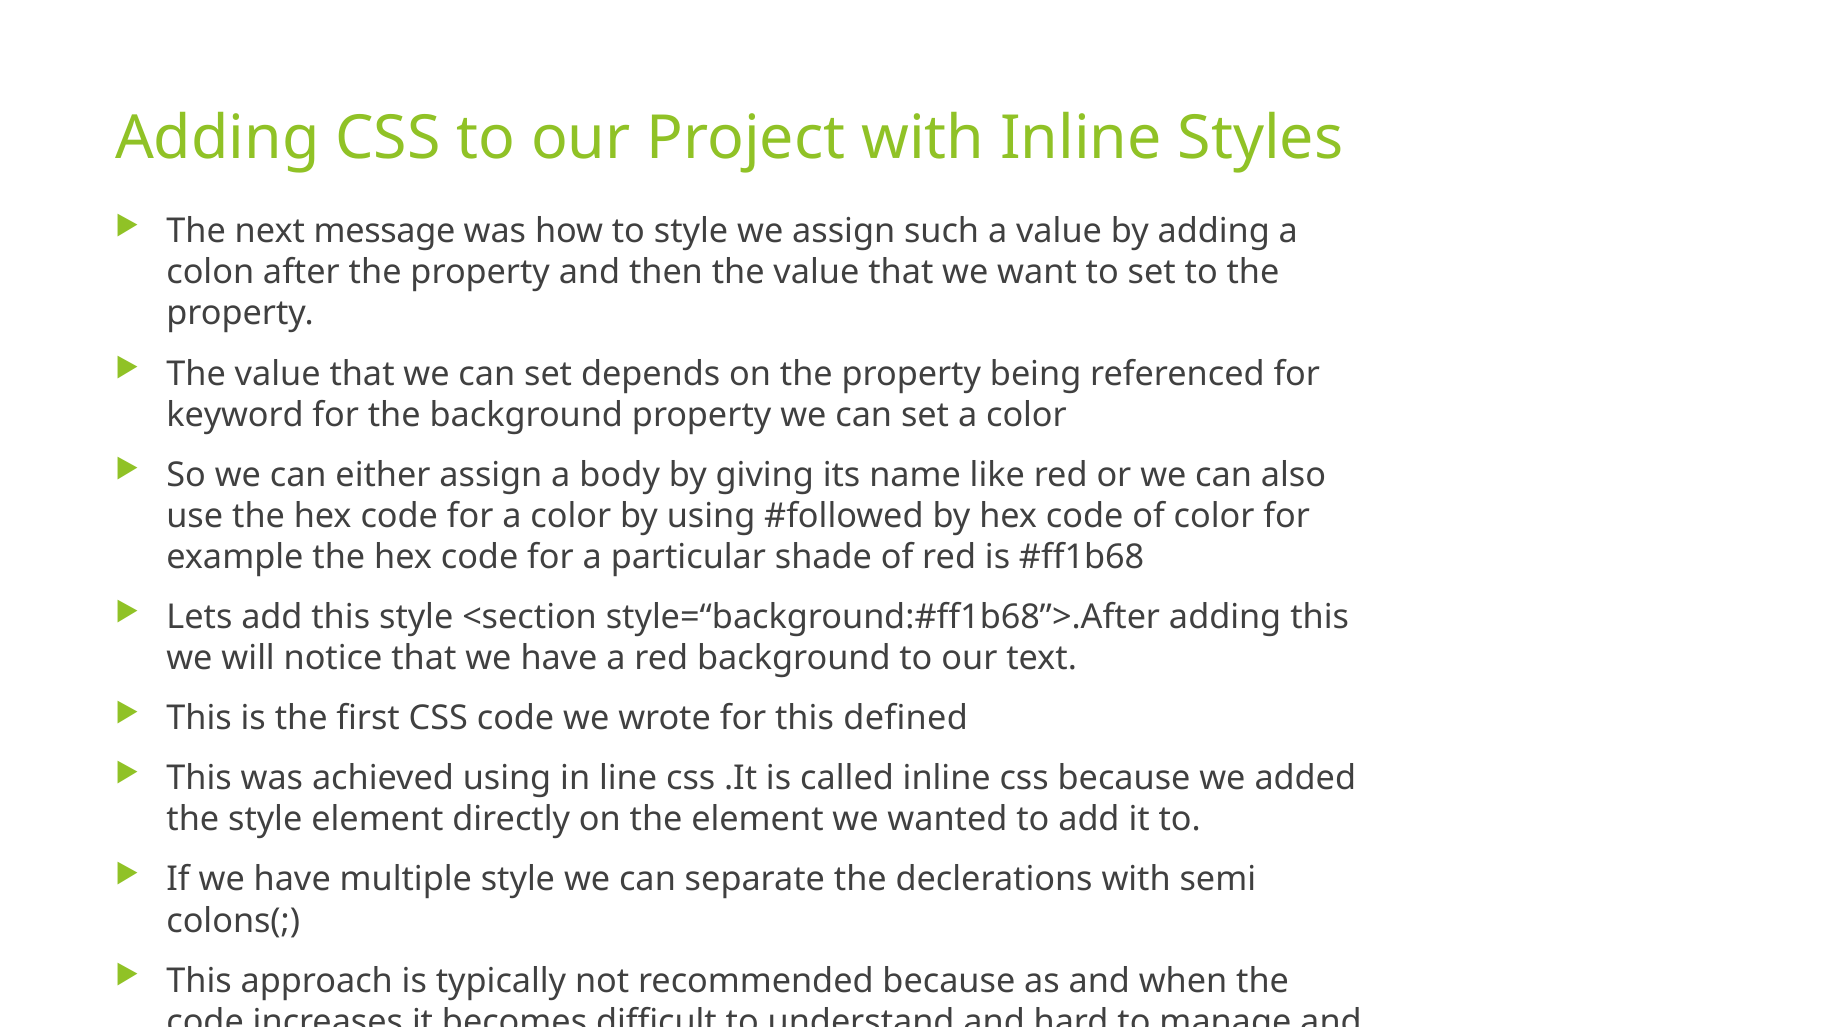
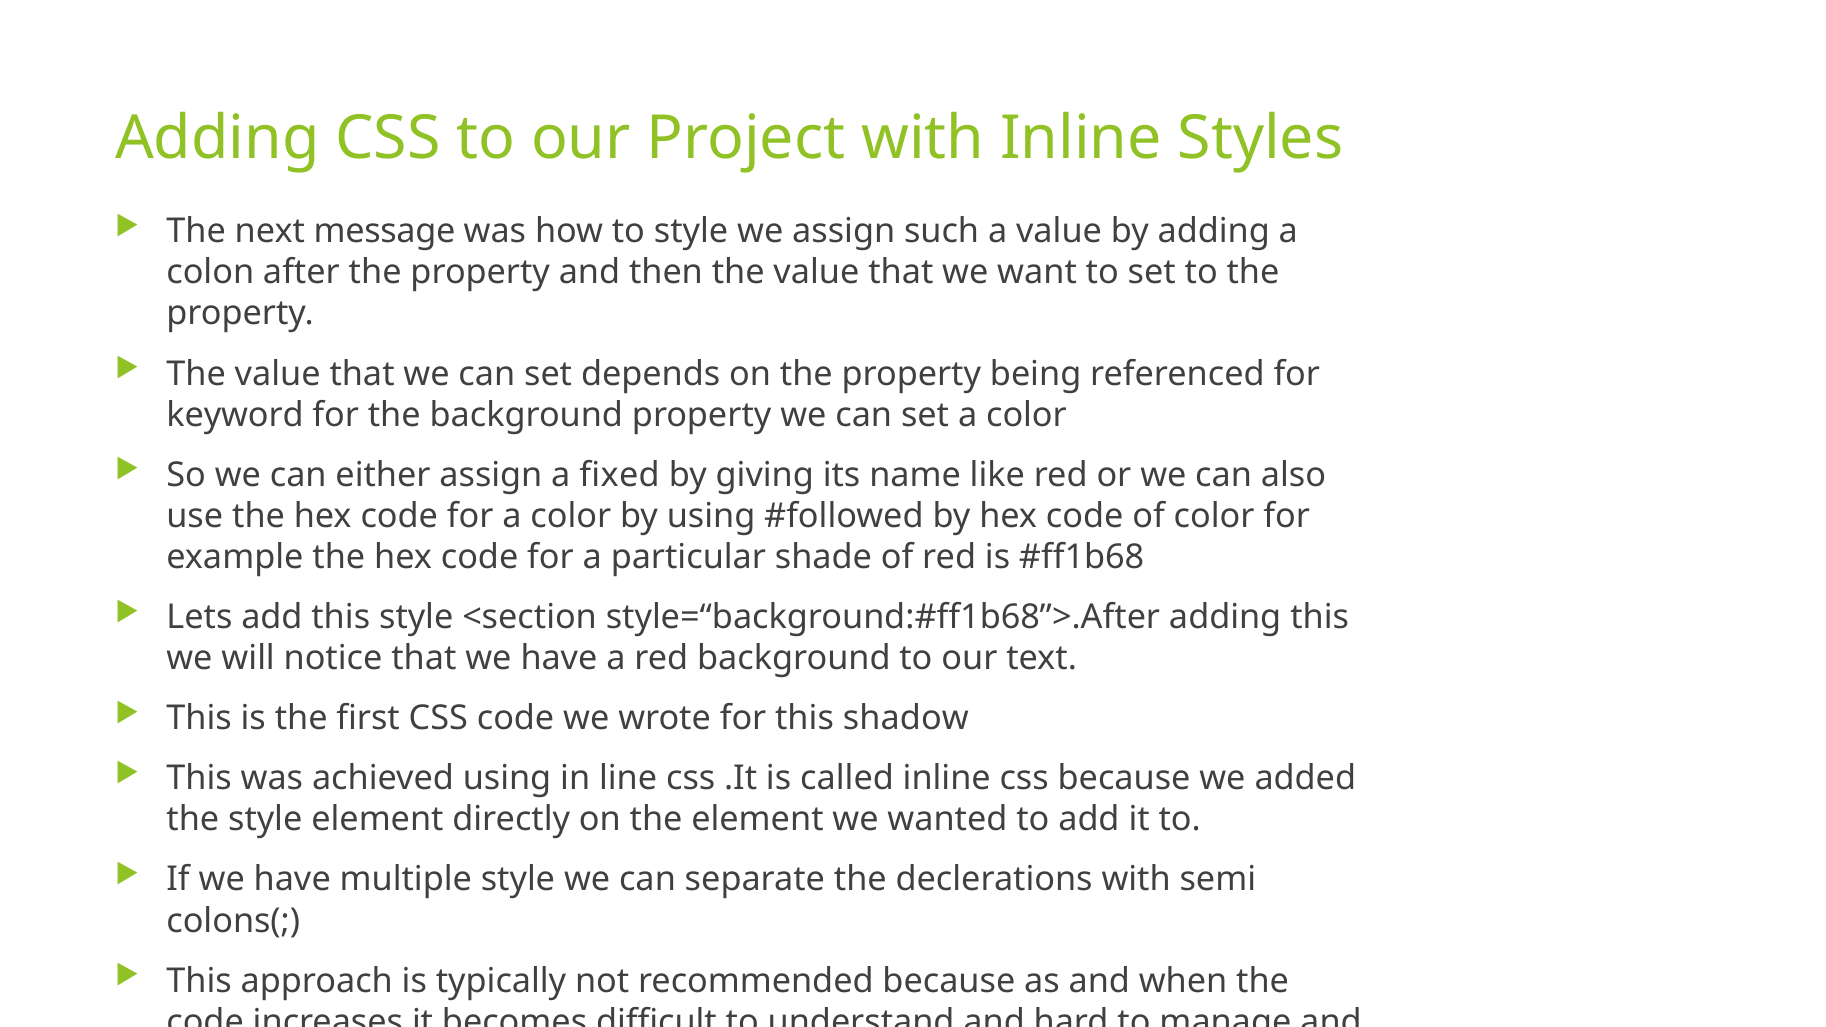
body: body -> fixed (620, 475)
defined: defined -> shadow (906, 718)
